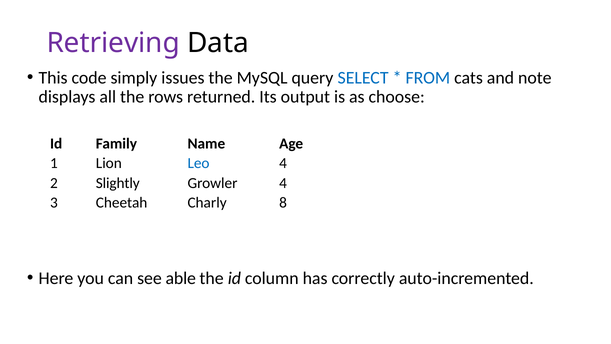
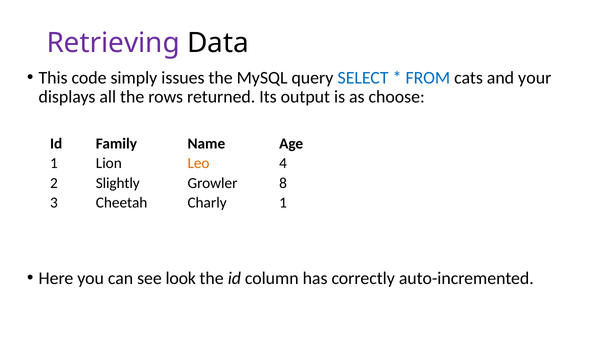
note: note -> your (535, 78)
Leo colour: blue -> orange (199, 163)
Growler 4: 4 -> 8 (283, 183)
Charly 8: 8 -> 1 (283, 203)
able: able -> look (181, 278)
